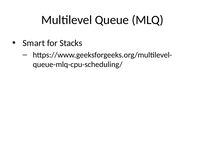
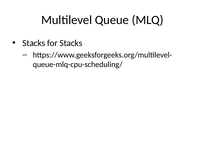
Smart: Smart -> Stacks (34, 43)
